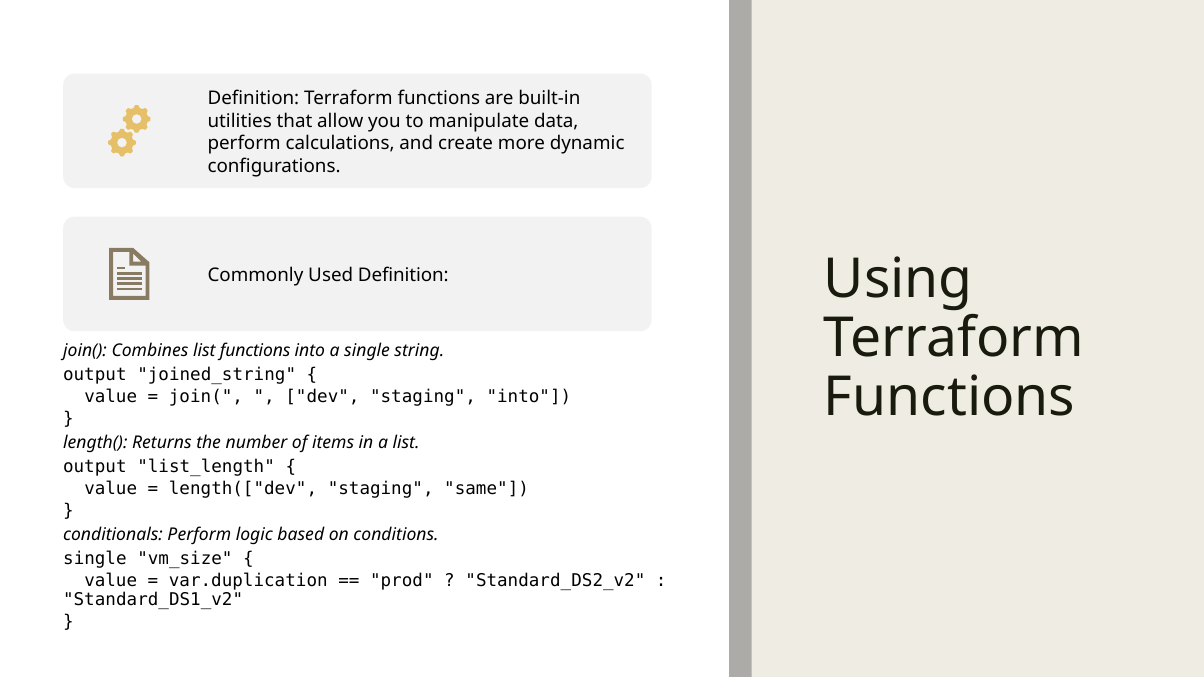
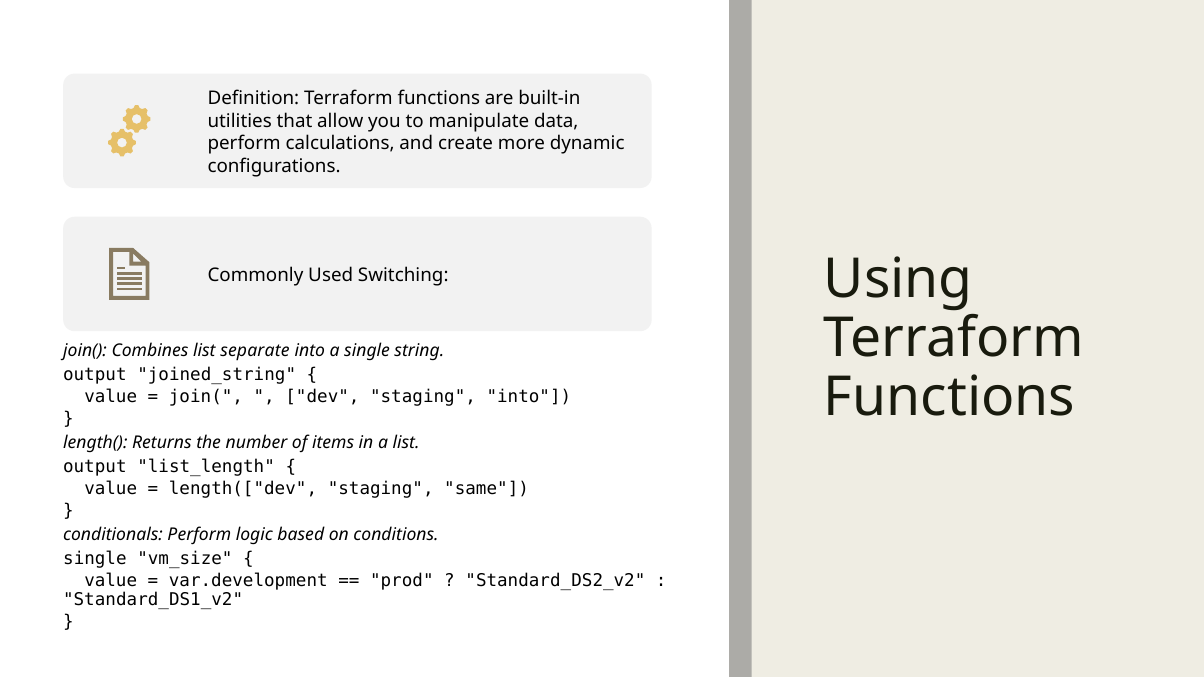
Definition: Definition -> Switching (403, 275)
list functions: functions -> separate (255, 350)
var.duplication: var.duplication -> var.development (248, 581)
